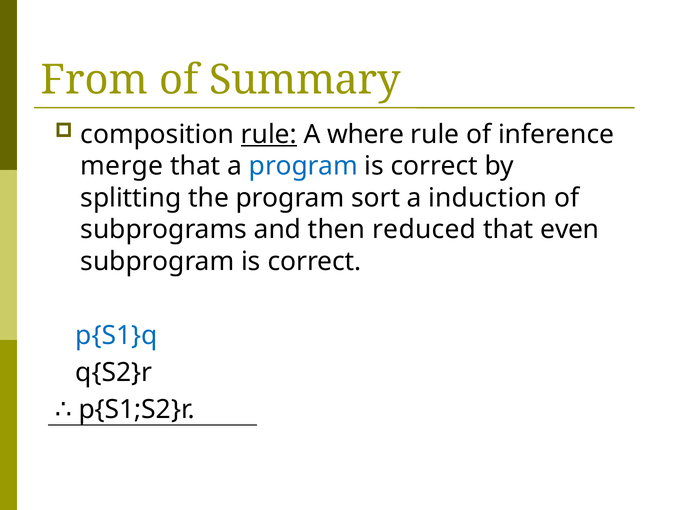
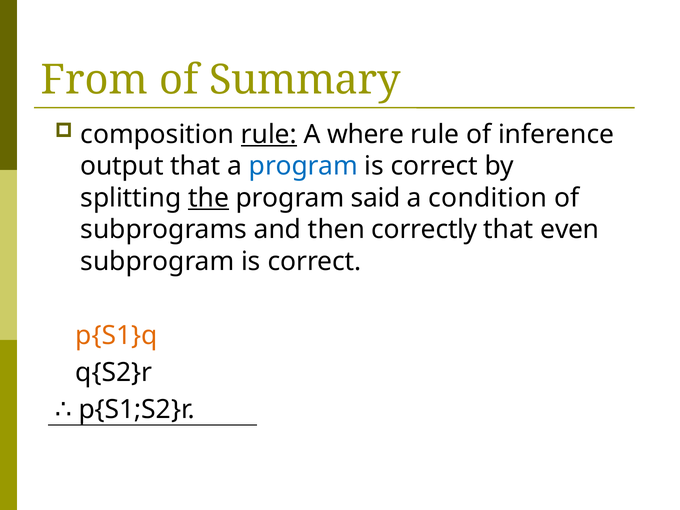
merge: merge -> output (122, 166)
the underline: none -> present (209, 198)
sort: sort -> said (376, 198)
induction: induction -> condition (488, 198)
reduced: reduced -> correctly (424, 230)
p{S1}q colour: blue -> orange (117, 336)
